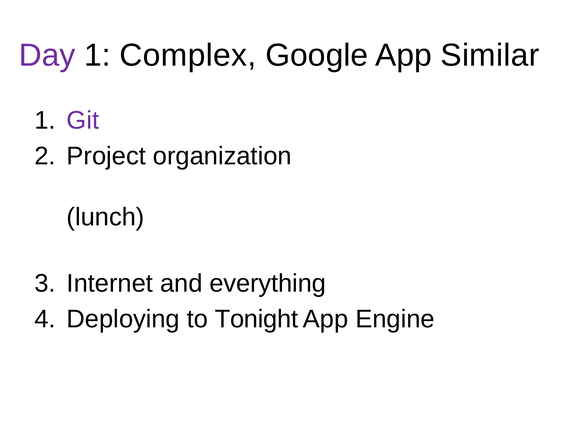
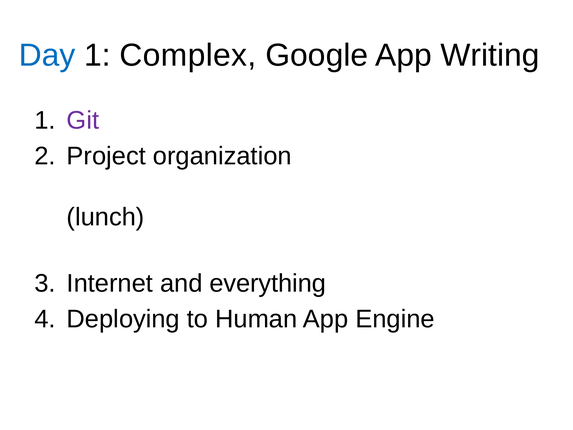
Day colour: purple -> blue (47, 55)
Similar: Similar -> Writing (490, 55)
Tonight: Tonight -> Human (256, 319)
